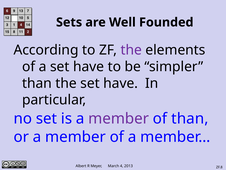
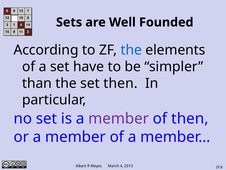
the colour: purple -> blue (131, 50)
the set have: have -> then (121, 83)
of than: than -> then (190, 118)
